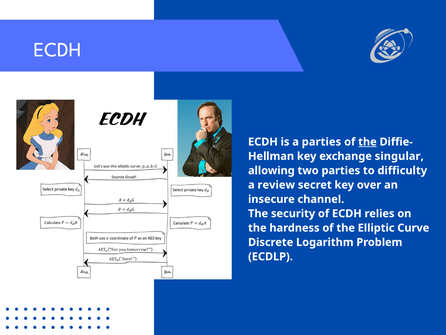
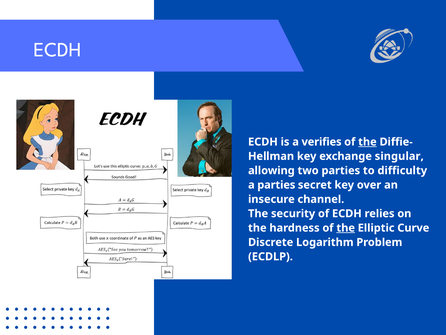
a parties: parties -> verifies (322, 142)
a review: review -> parties (276, 185)
the underline: none -> present (346, 228)
